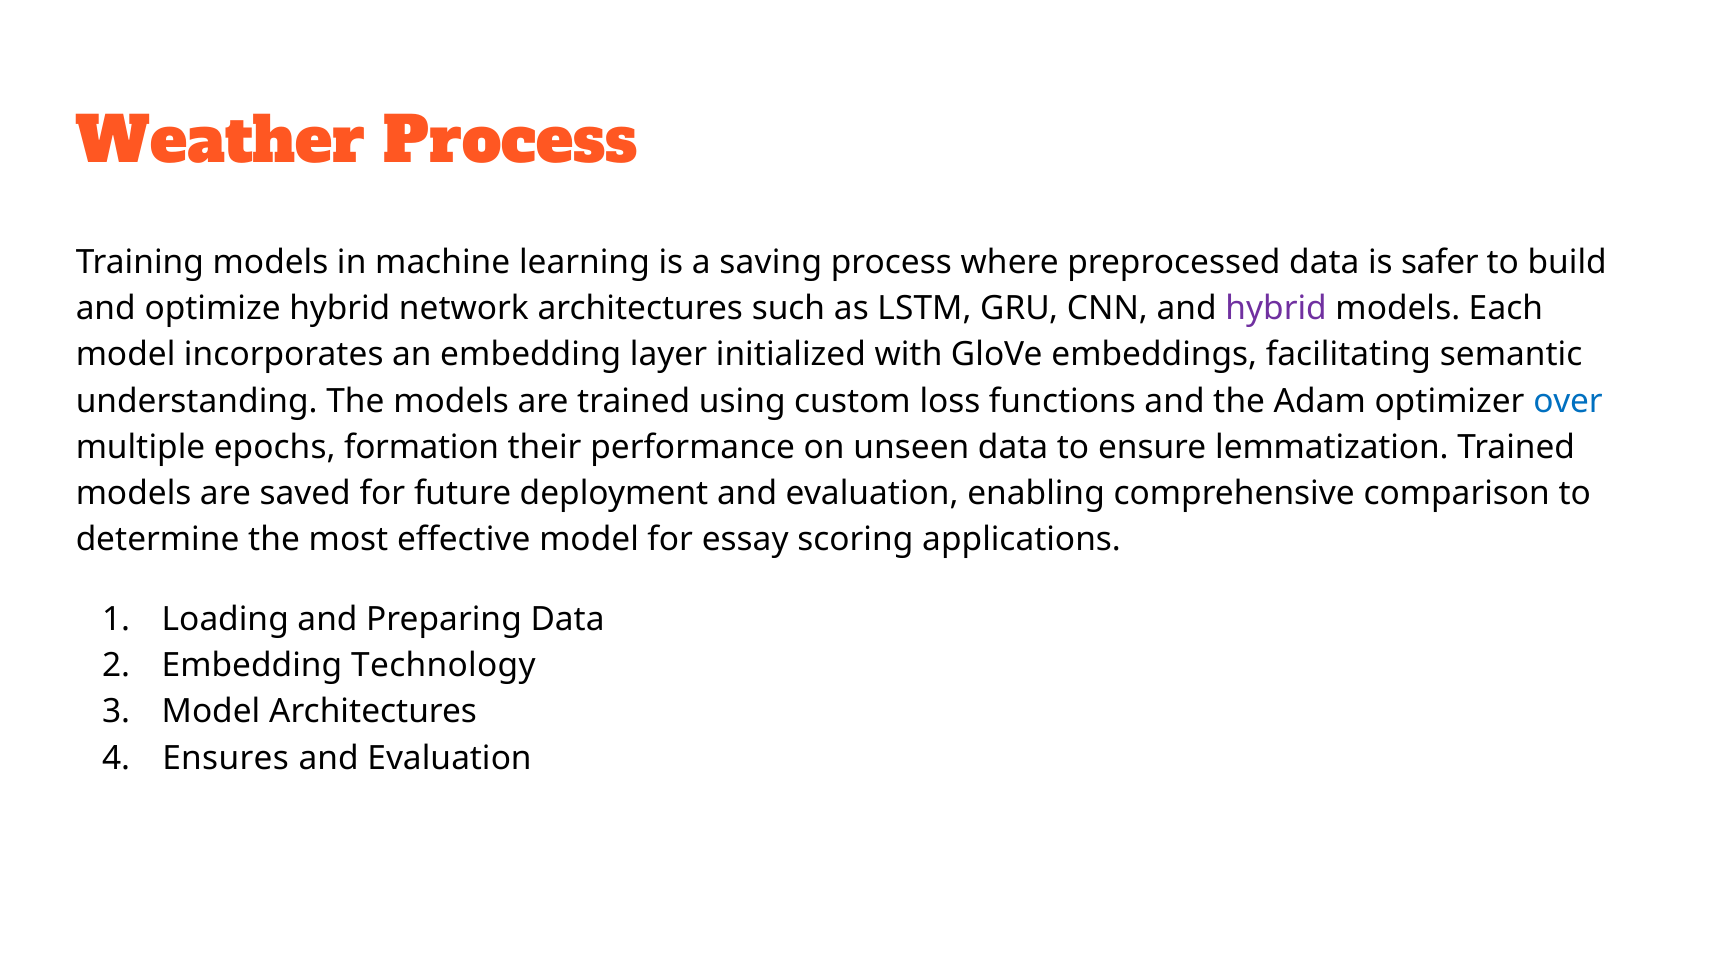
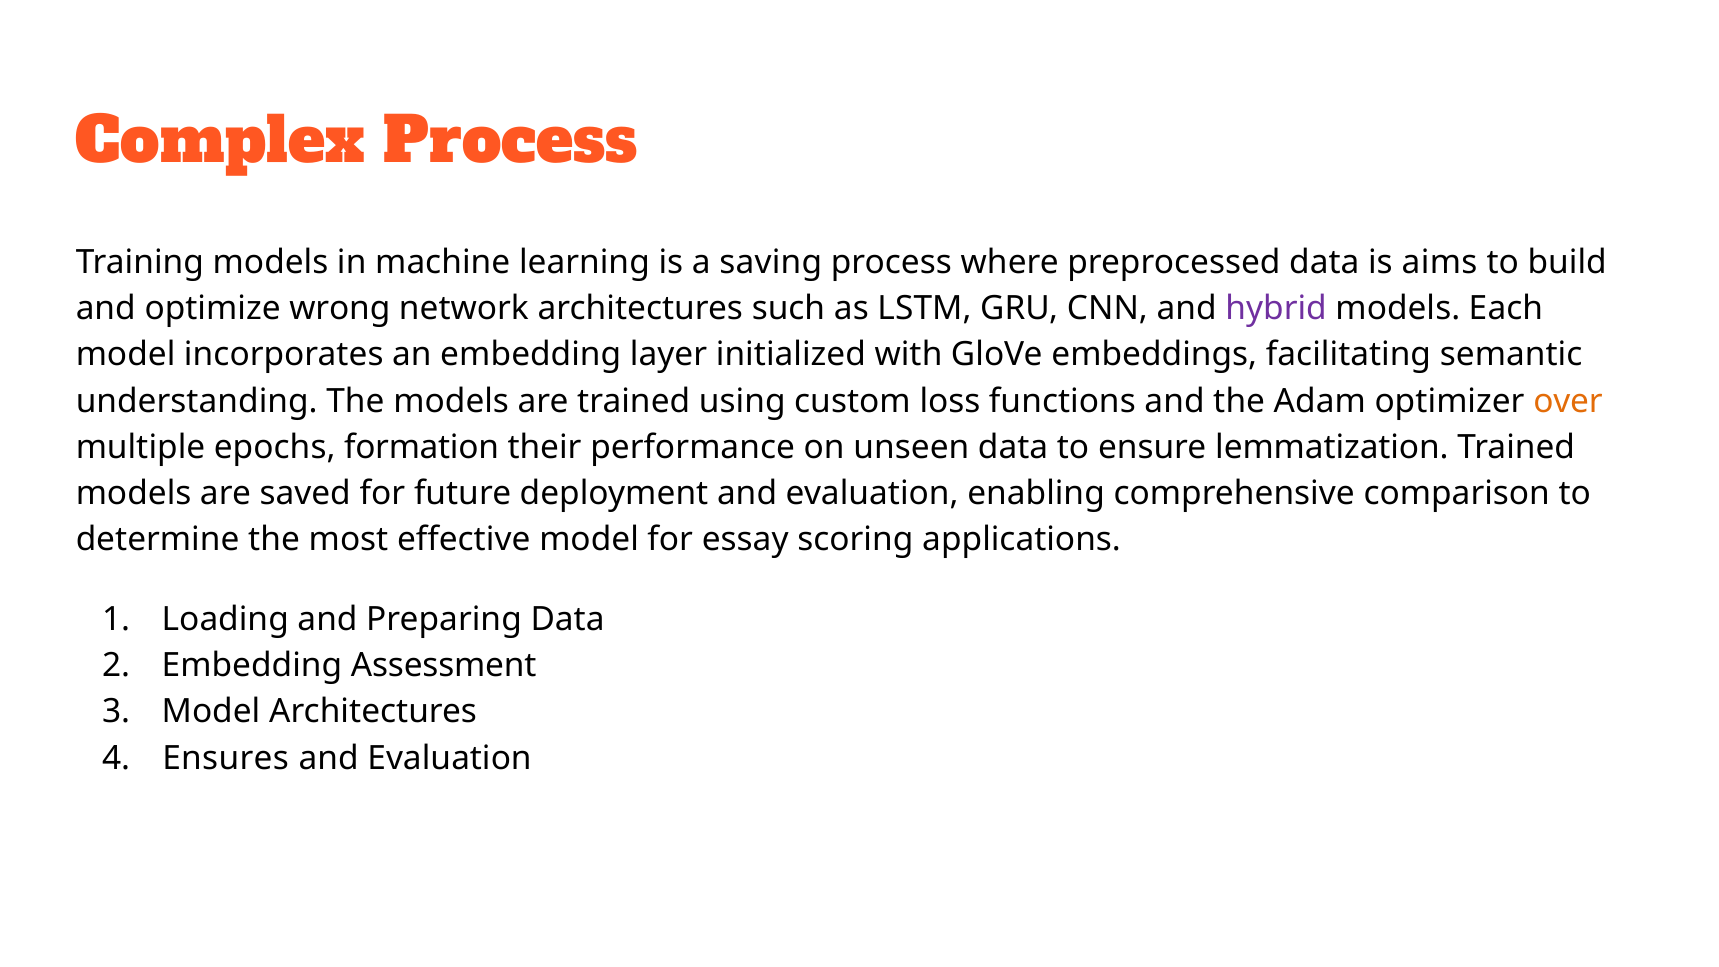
Weather: Weather -> Complex (220, 142)
safer: safer -> aims (1440, 262)
optimize hybrid: hybrid -> wrong (340, 309)
over colour: blue -> orange (1568, 401)
Technology: Technology -> Assessment (444, 666)
